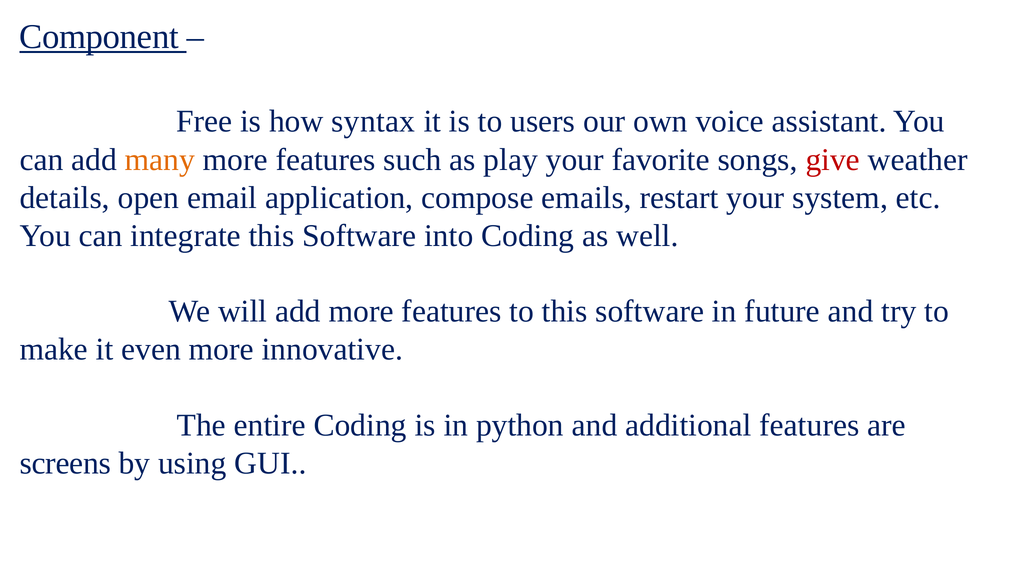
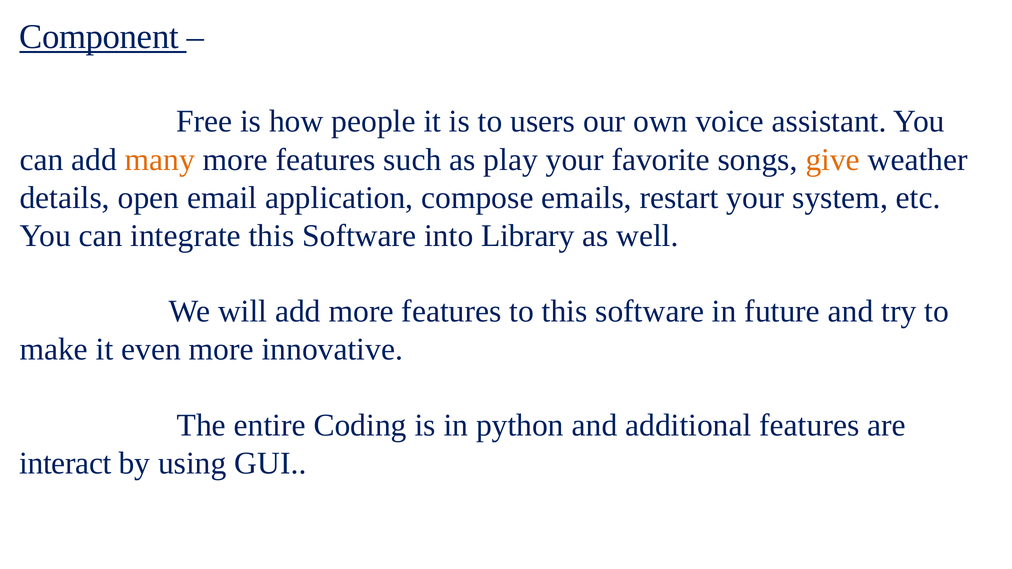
syntax: syntax -> people (373, 121)
give colour: red -> orange (833, 160)
into Coding: Coding -> Library (528, 236)
screens: screens -> interact (65, 463)
